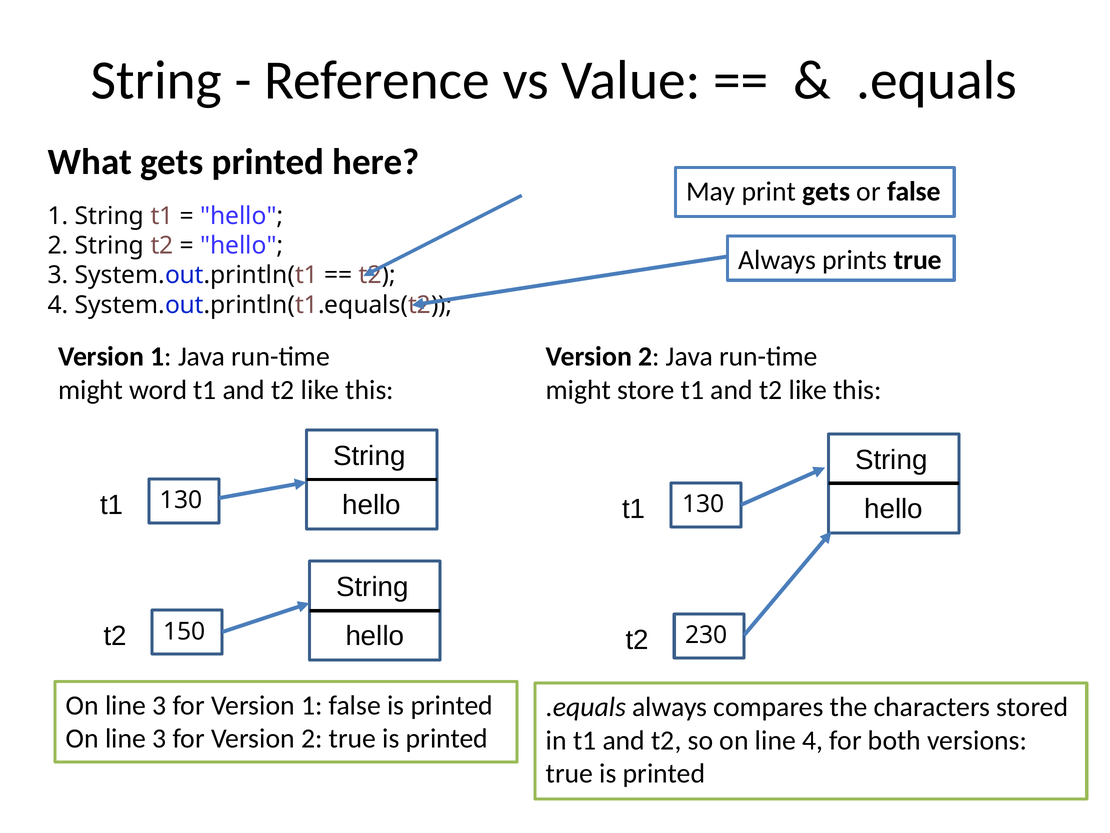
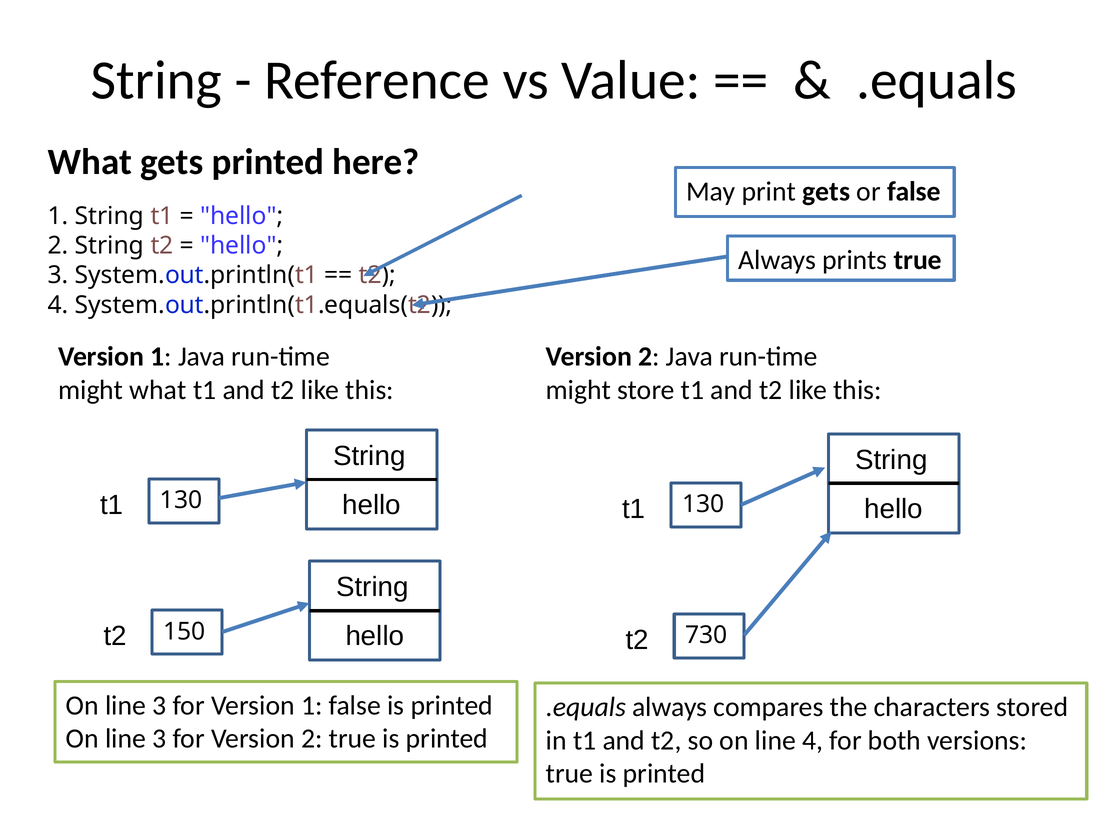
might word: word -> what (158, 390)
230: 230 -> 730 (706, 635)
